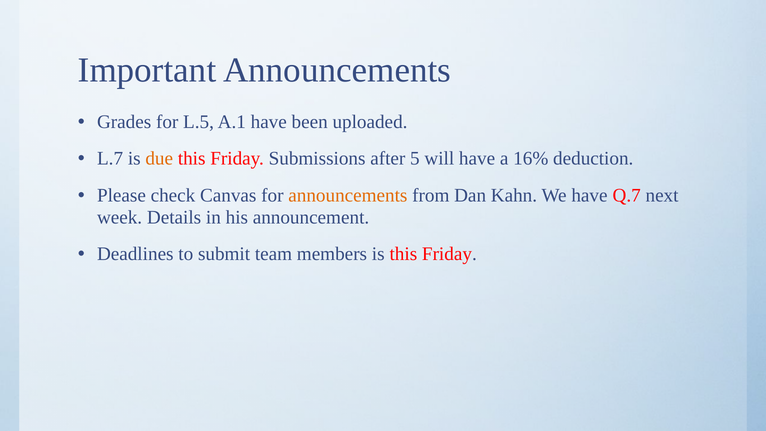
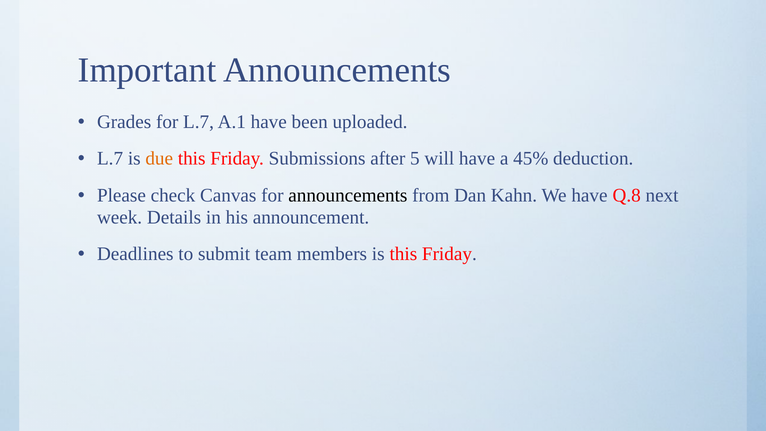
for L.5: L.5 -> L.7 (199, 122)
16%: 16% -> 45% (531, 159)
announcements colour: orange -> black (348, 195)
Q.7: Q.7 -> Q.8 (627, 195)
